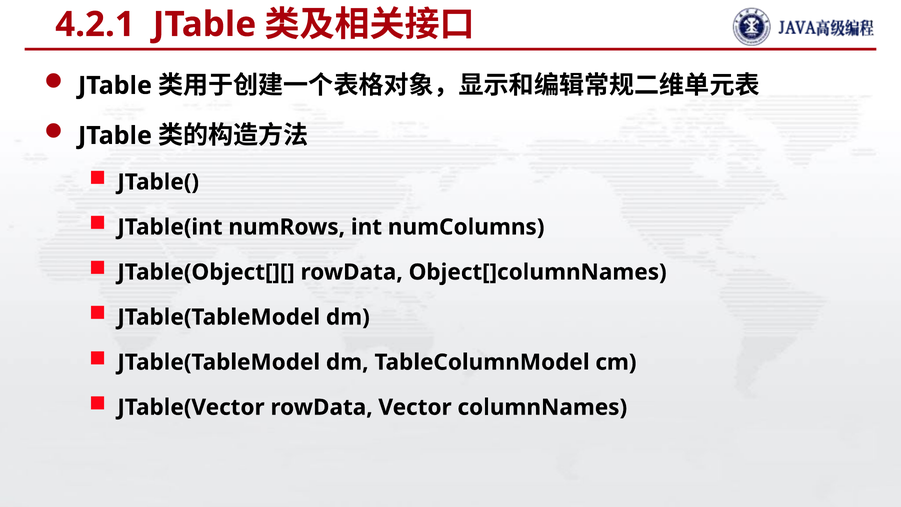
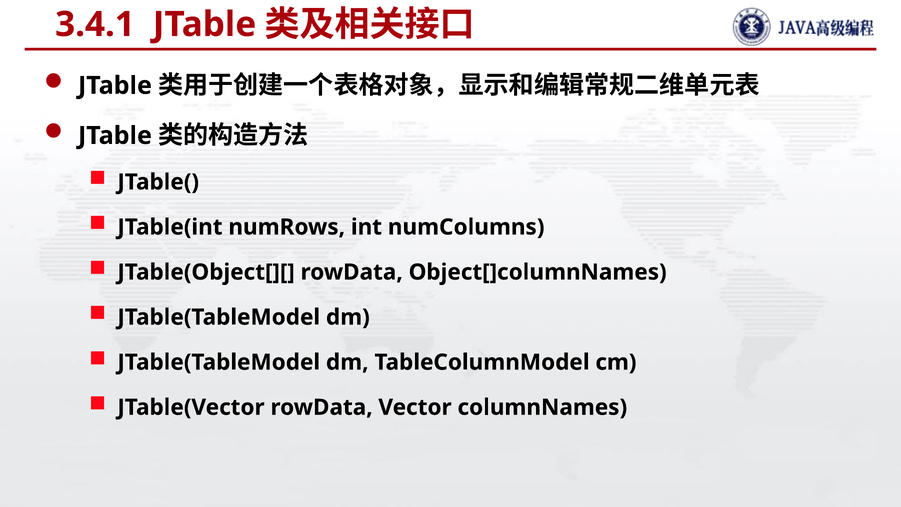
4.2.1: 4.2.1 -> 3.4.1 (95, 24)
